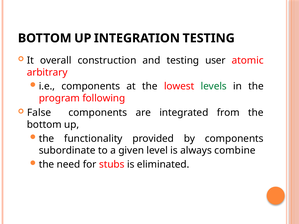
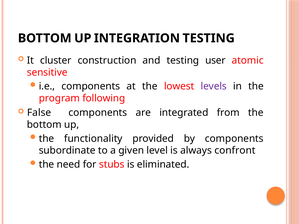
overall: overall -> cluster (56, 60)
arbitrary: arbitrary -> sensitive (47, 72)
levels colour: green -> purple (214, 86)
combine: combine -> confront (235, 151)
